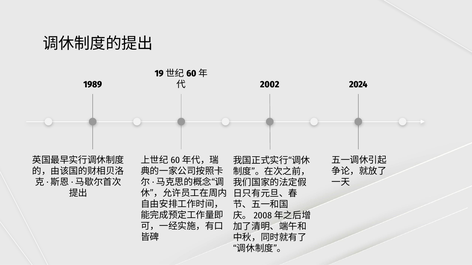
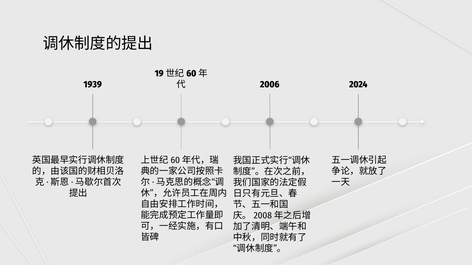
1989: 1989 -> 1939 (93, 85)
2002: 2002 -> 2006 (270, 85)
